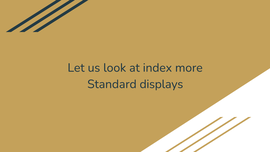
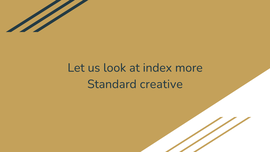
displays: displays -> creative (161, 84)
